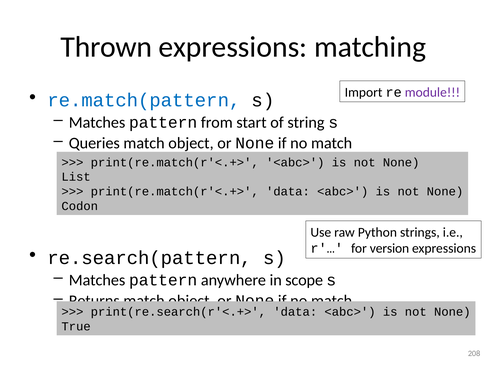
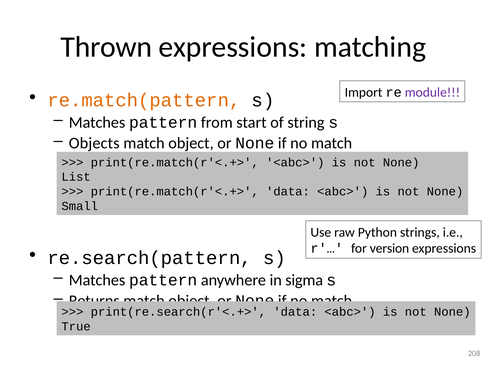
re.match(pattern colour: blue -> orange (144, 100)
Queries: Queries -> Objects (94, 143)
Codon: Codon -> Small (80, 206)
scope: scope -> sigma (304, 280)
